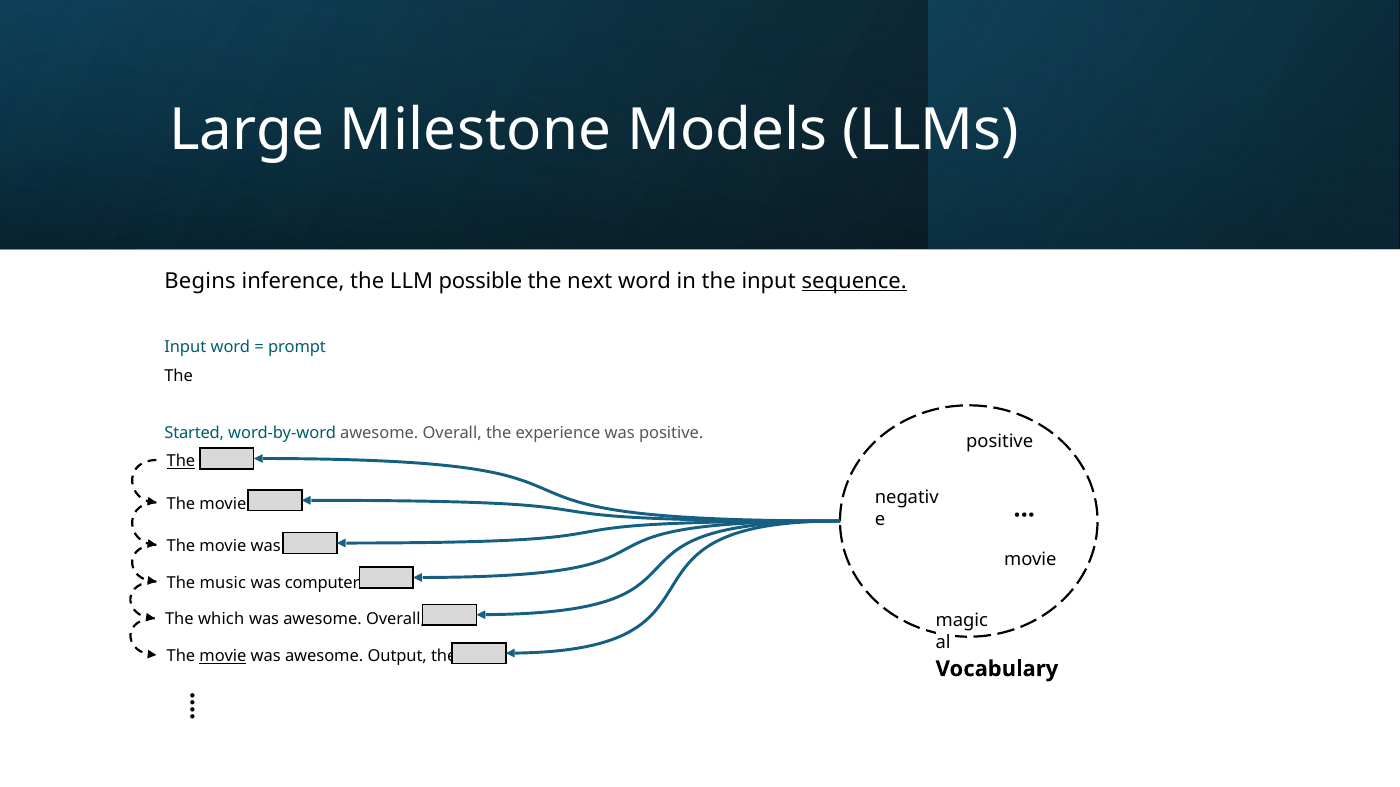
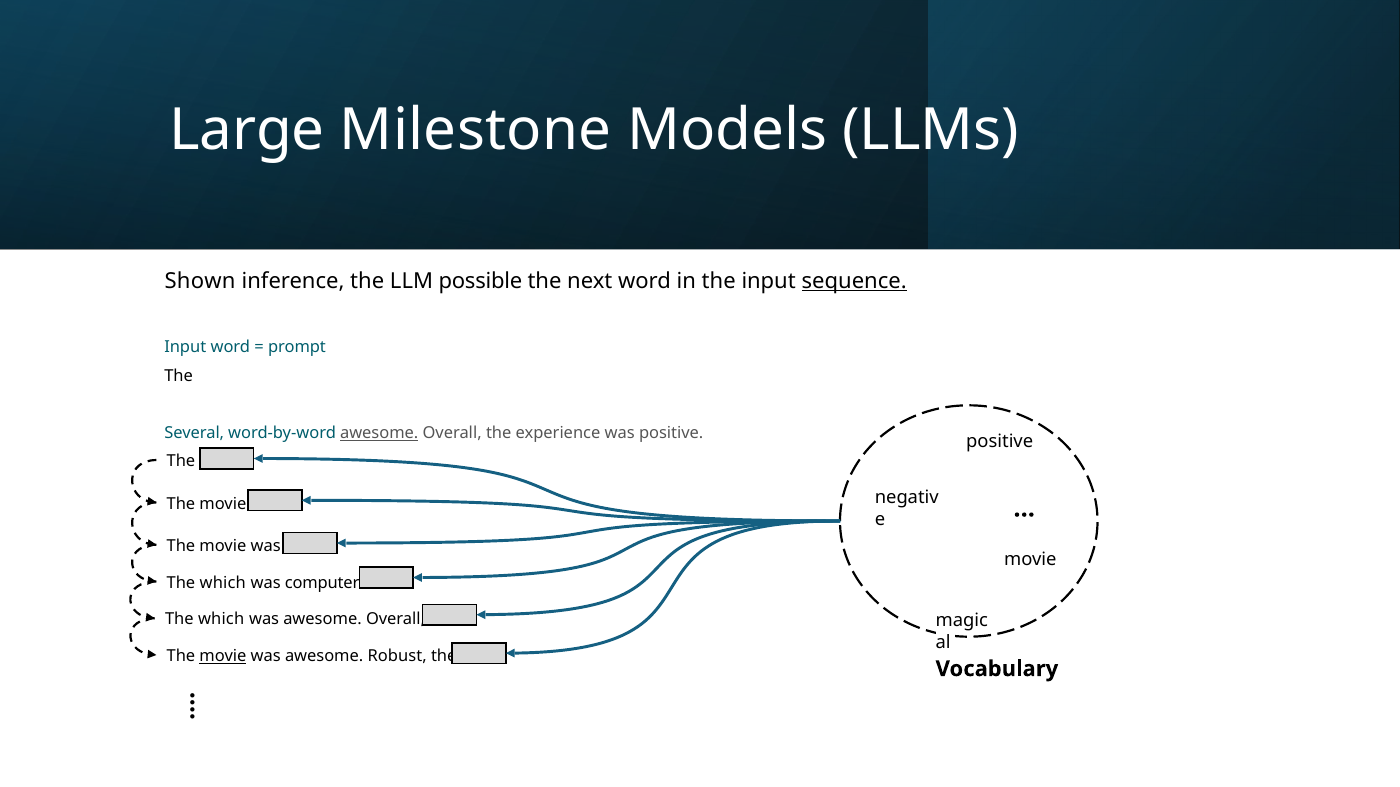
Begins: Begins -> Shown (200, 281)
Started: Started -> Several (194, 434)
awesome underline: none -> present (379, 434)
The underline: present -> none (181, 462)
music: music -> which (223, 583)
Output: Output -> Robust (397, 657)
